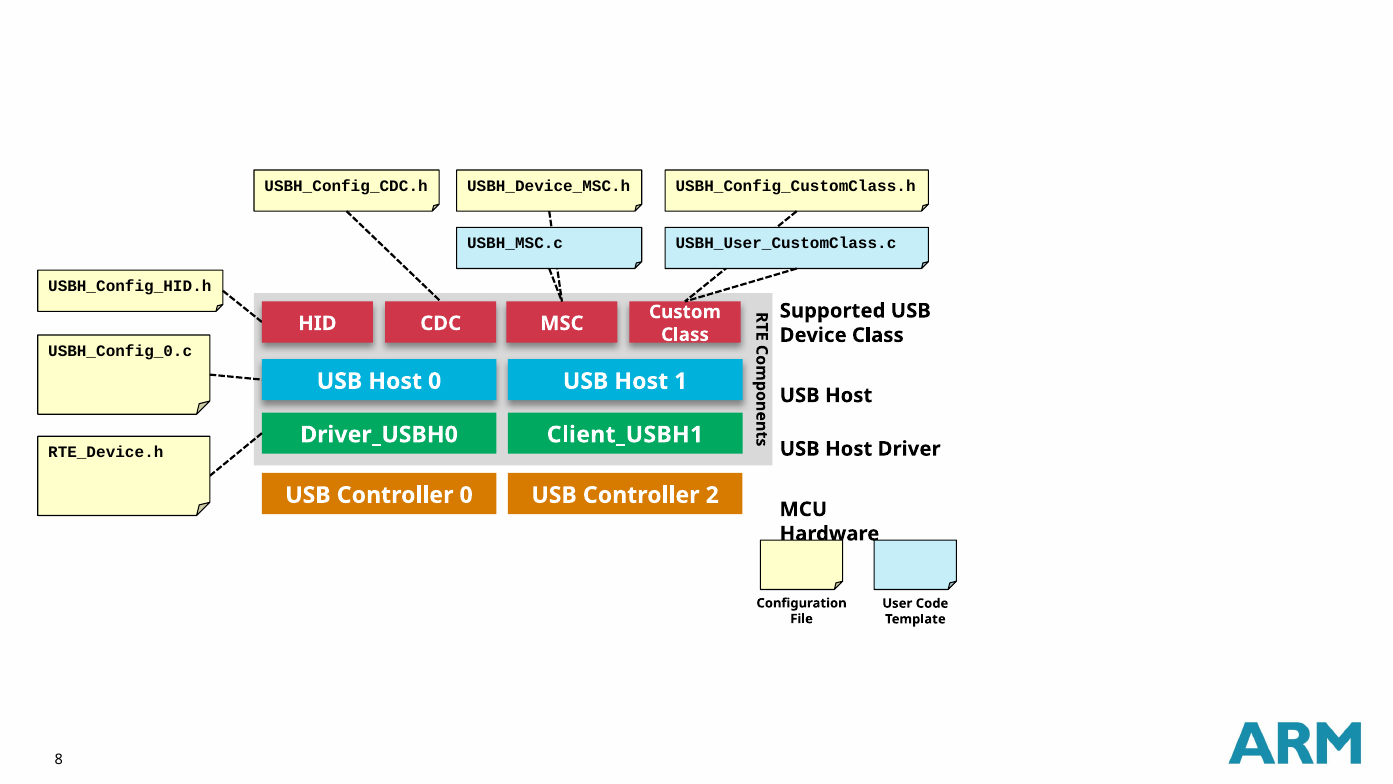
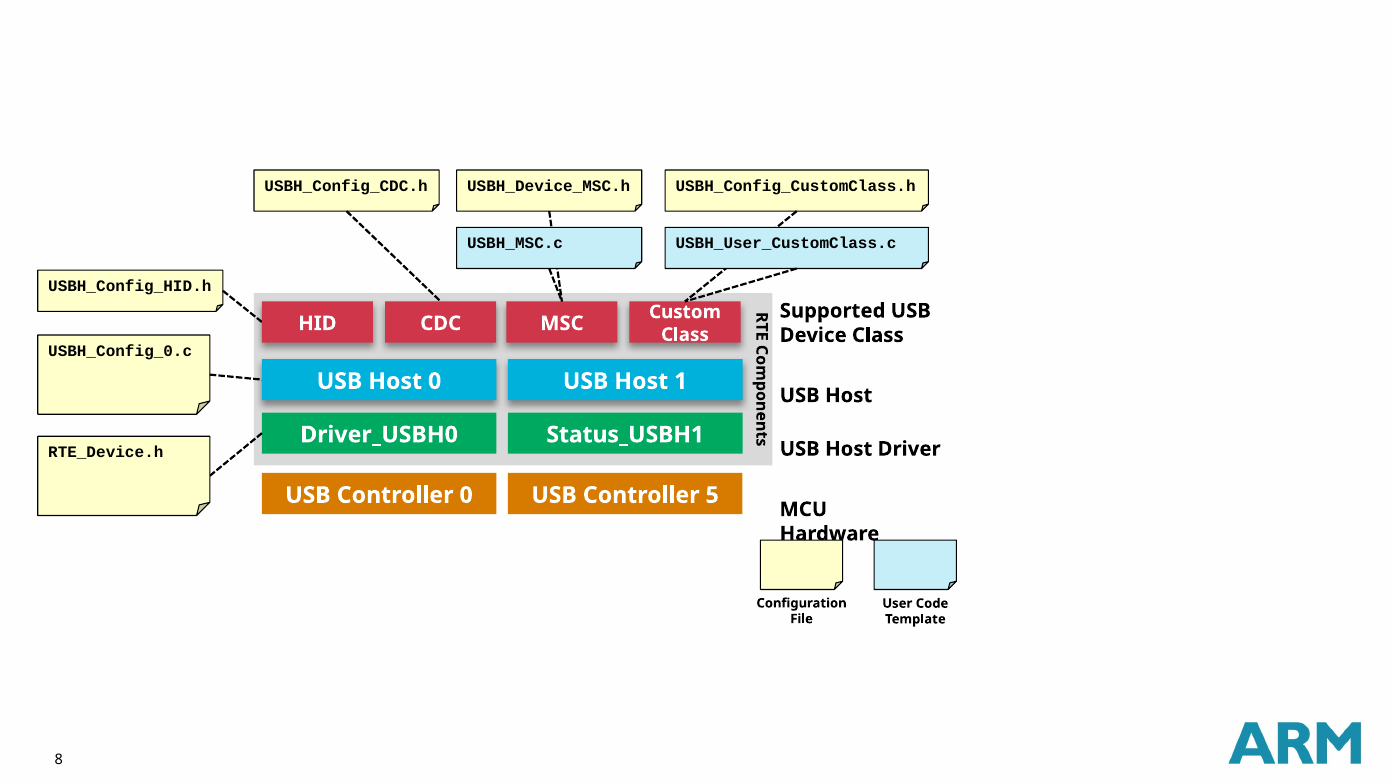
Client_USBH1: Client_USBH1 -> Status_USBH1 (625, 435)
2: 2 -> 5 (712, 495)
